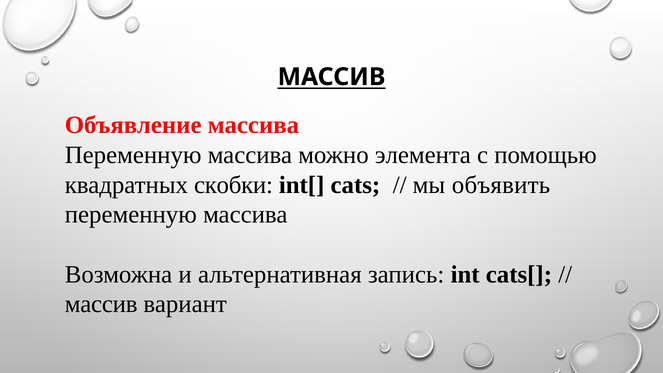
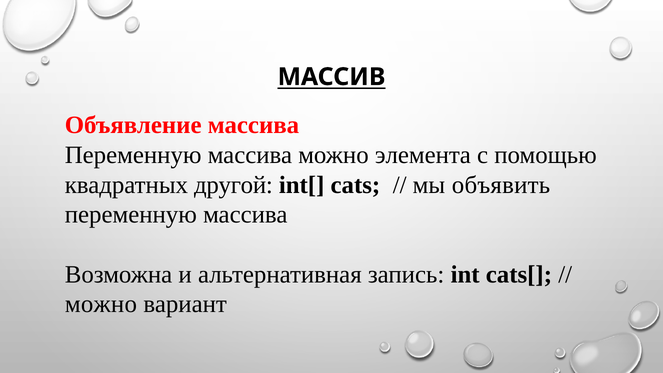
скобки: скобки -> другой (233, 185)
массив: массив -> можно (101, 304)
